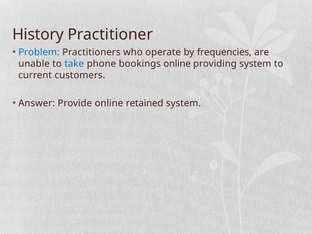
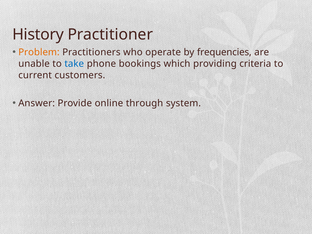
Problem colour: blue -> orange (39, 52)
bookings online: online -> which (177, 64)
providing system: system -> criteria (255, 64)
retained: retained -> through (145, 103)
